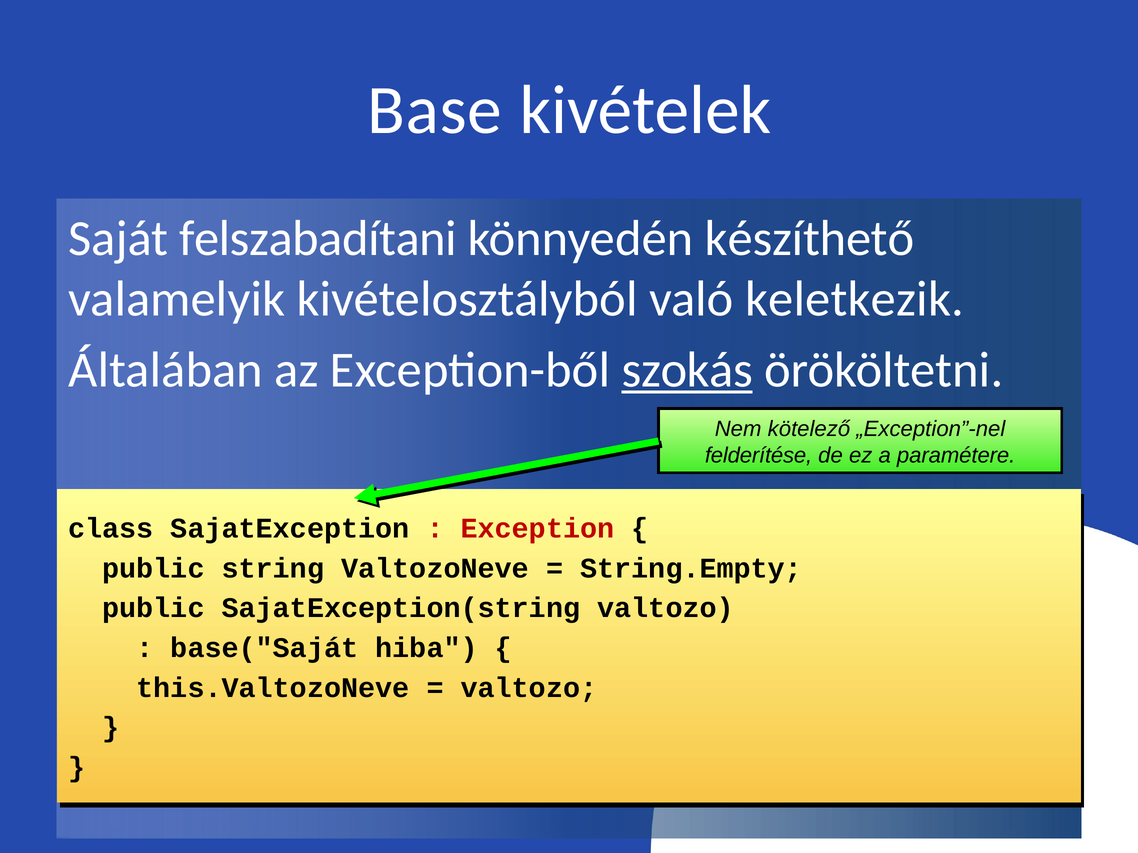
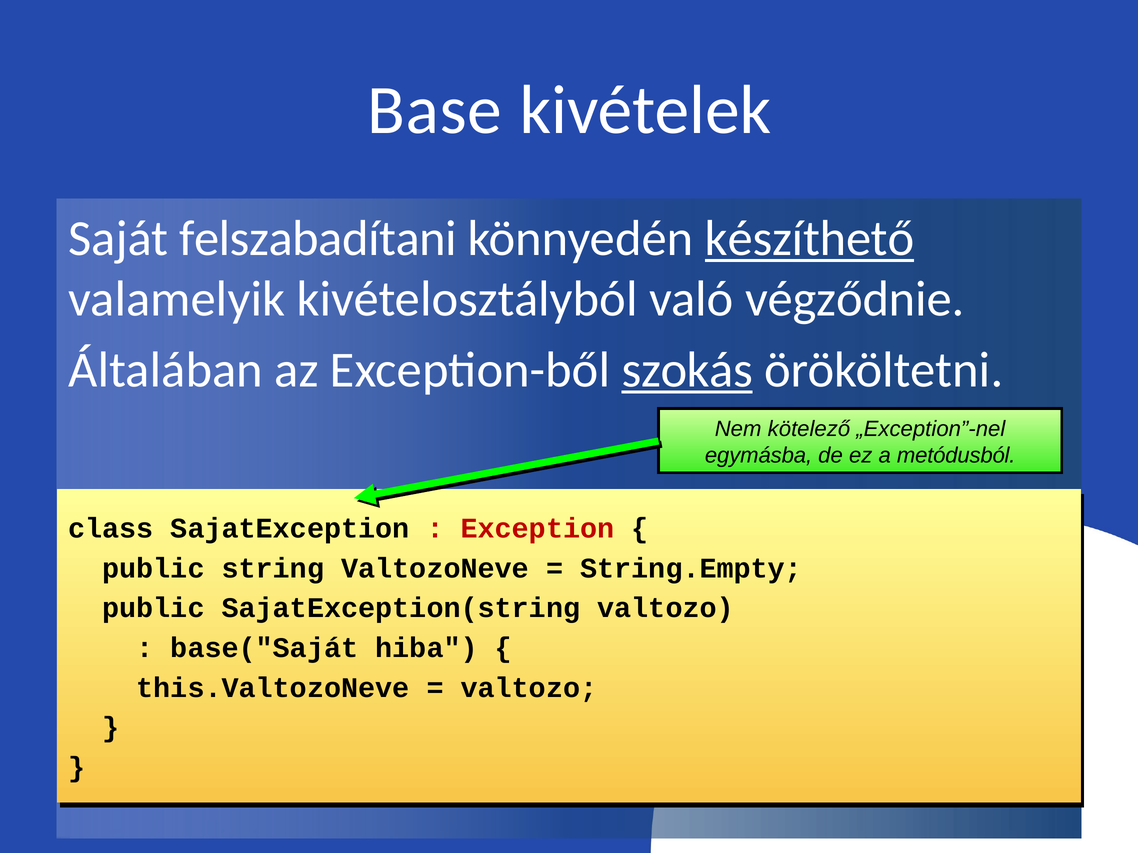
készíthető underline: none -> present (810, 239)
keletkezik: keletkezik -> végződnie (855, 299)
felderítése: felderítése -> egymásba (759, 456)
paramétere: paramétere -> metódusból (956, 456)
